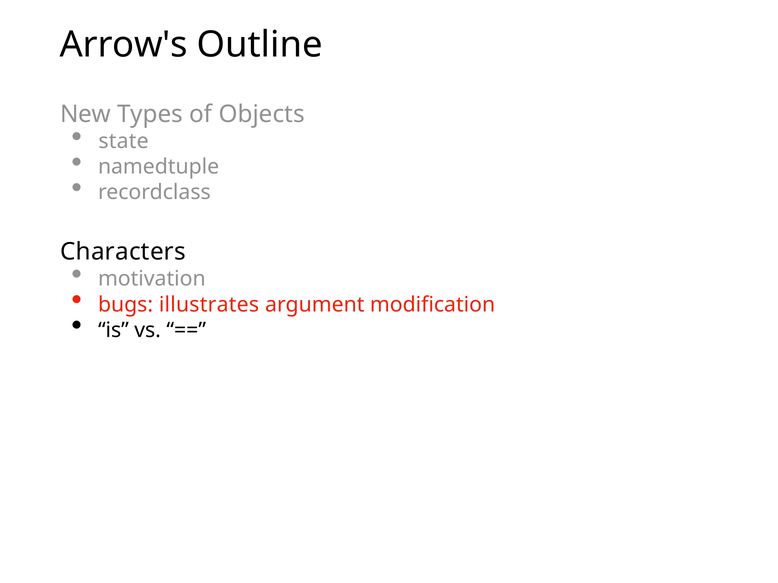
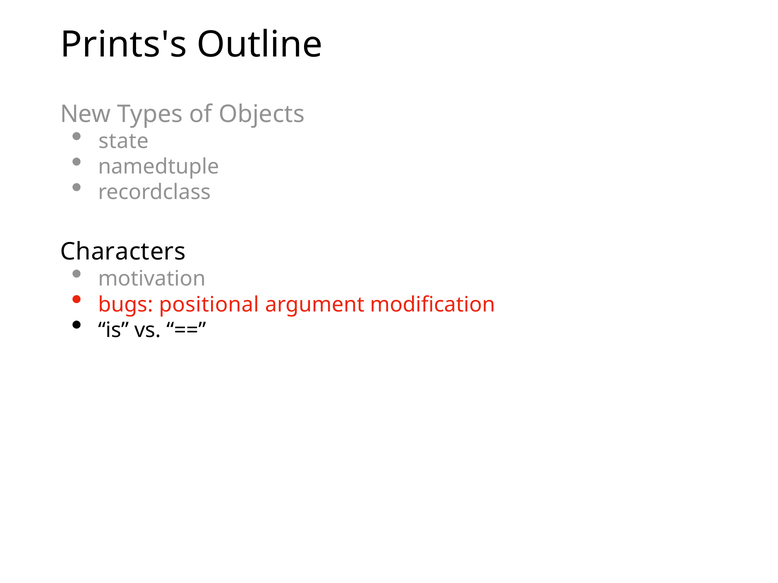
Arrow's: Arrow's -> Prints's (124, 45)
illustrates: illustrates -> positional (209, 305)
